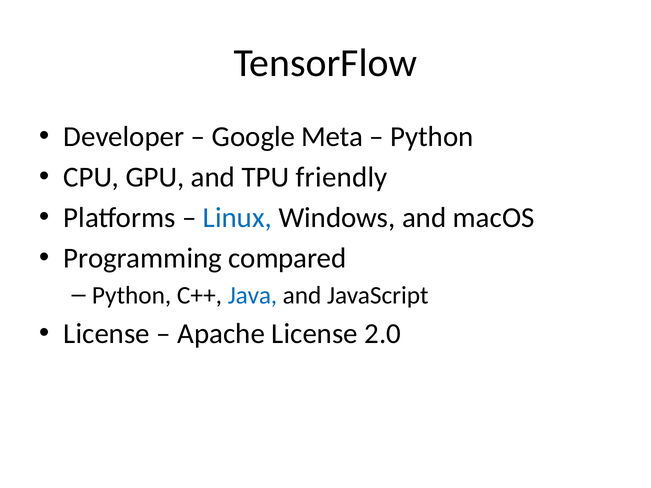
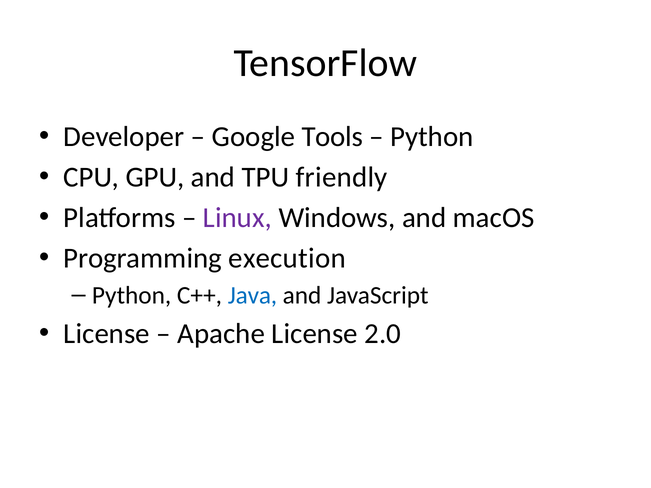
Meta: Meta -> Tools (332, 137)
Linux colour: blue -> purple (237, 218)
compared: compared -> execution (287, 258)
